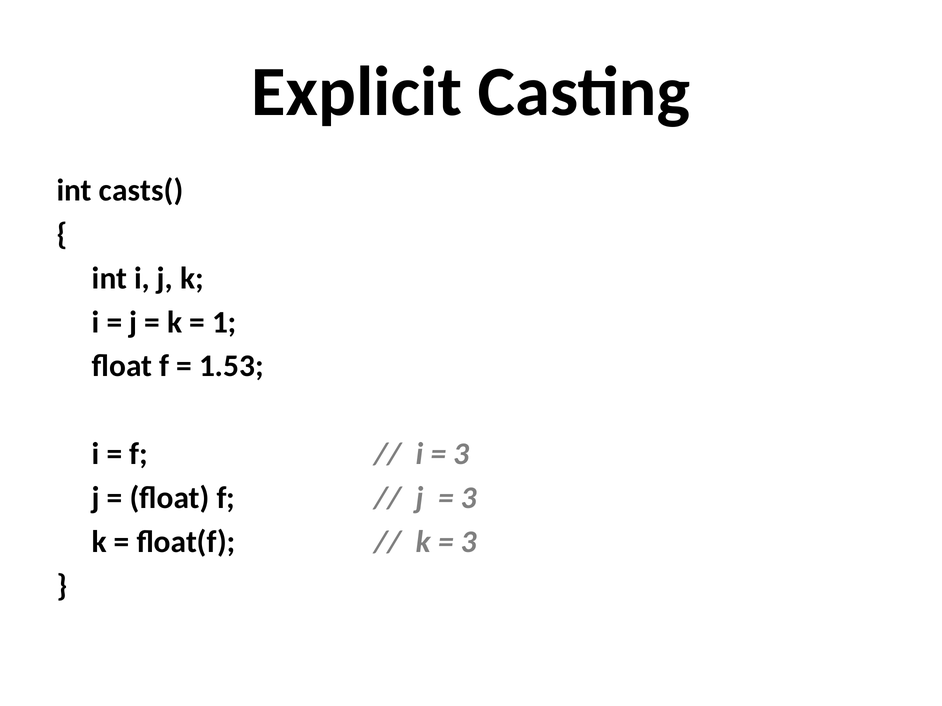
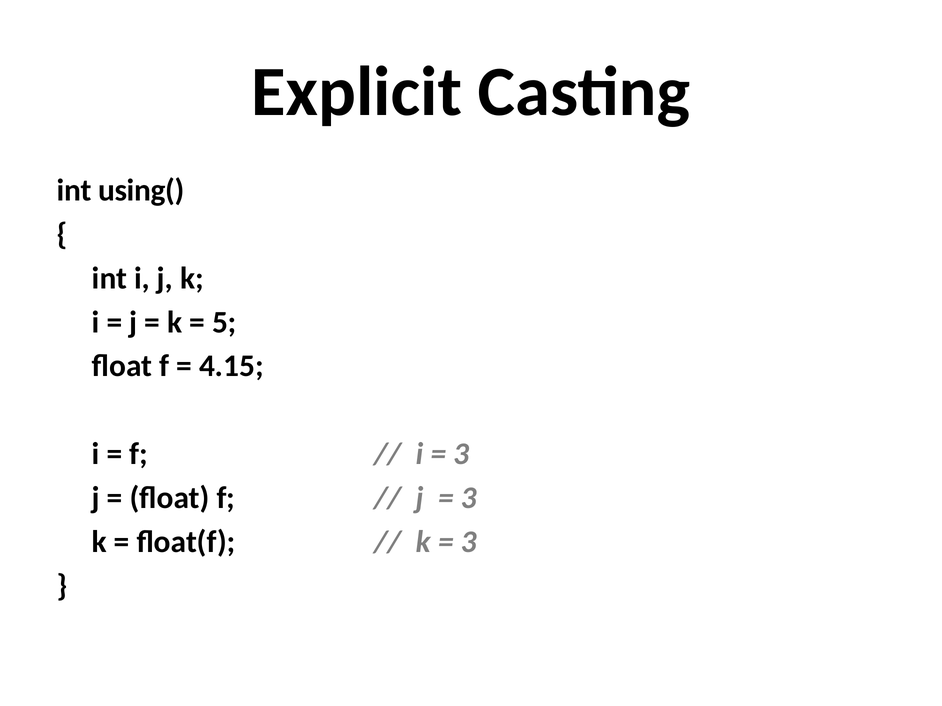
casts(: casts( -> using( (141, 191)
1: 1 -> 5 (224, 322)
1.53: 1.53 -> 4.15 (231, 366)
